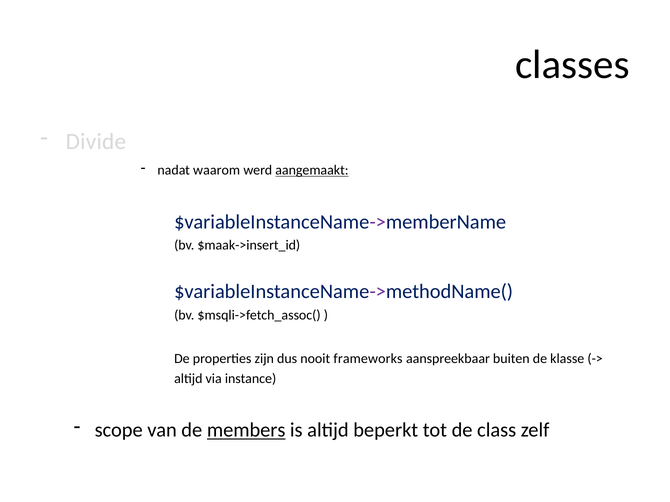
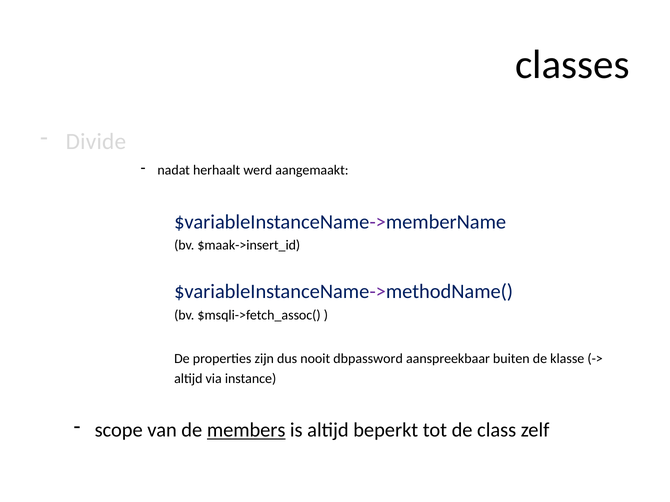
waarom: waarom -> herhaalt (217, 170)
aangemaakt underline: present -> none (312, 170)
frameworks: frameworks -> dbpassword (368, 359)
